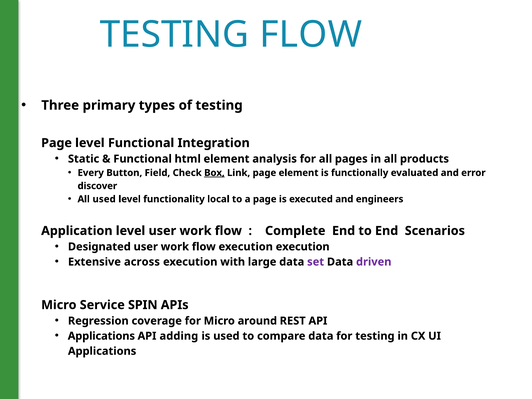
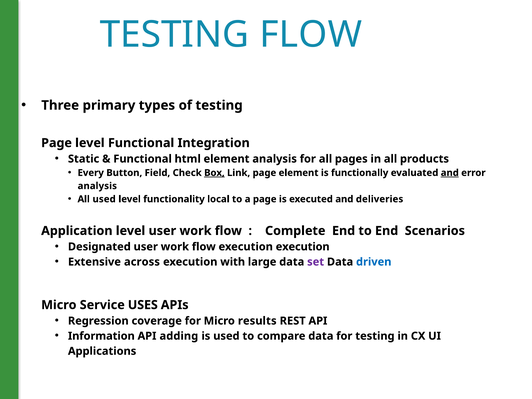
and underline: none -> present (450, 173)
discover: discover -> analysis (97, 186)
engineers: engineers -> deliveries (380, 199)
driven colour: purple -> blue (374, 262)
SPIN: SPIN -> USES (143, 305)
around: around -> results (257, 321)
Applications: Applications -> Information (101, 336)
